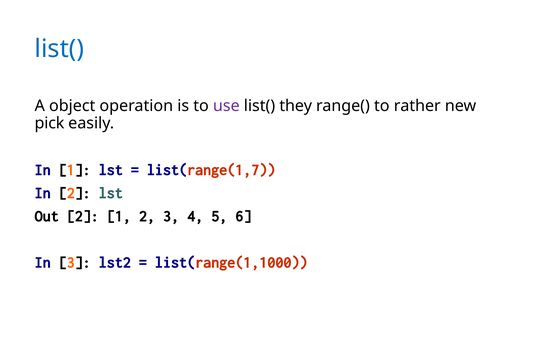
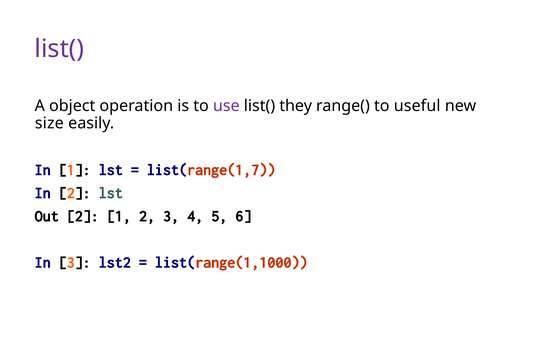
list( colour: blue -> purple (59, 49)
rather: rather -> useful (417, 106)
pick: pick -> size (49, 123)
